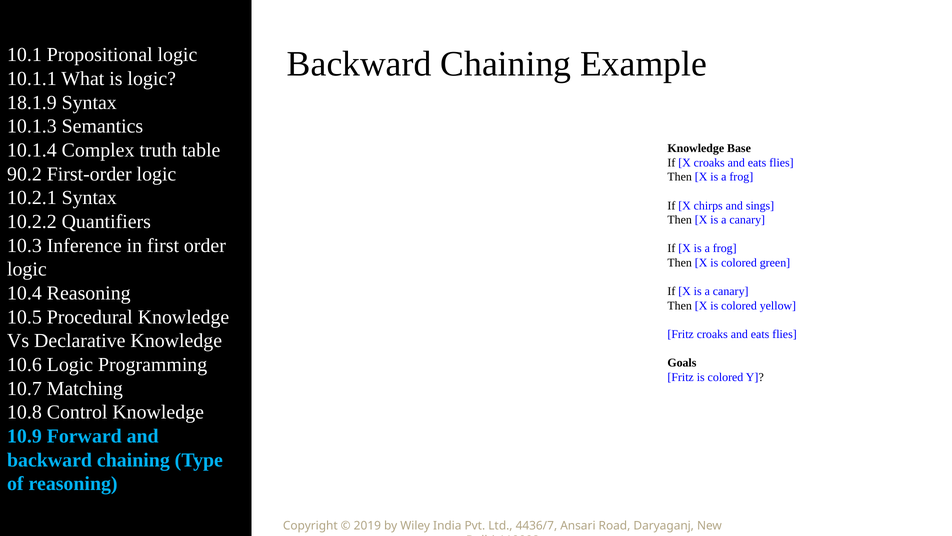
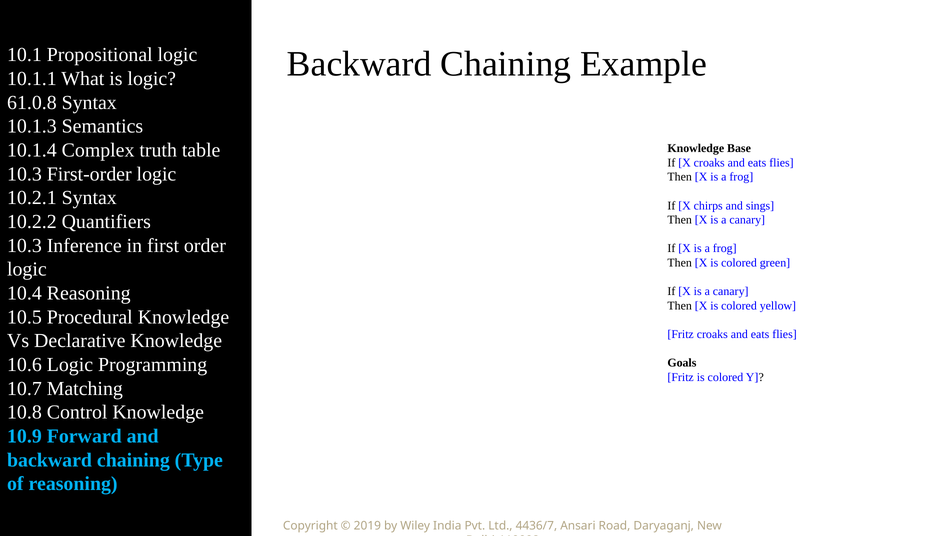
18.1.9: 18.1.9 -> 61.0.8 (32, 102)
90.2: 90.2 -> 10.3 (24, 174)
